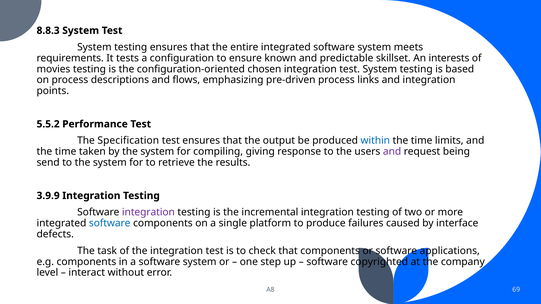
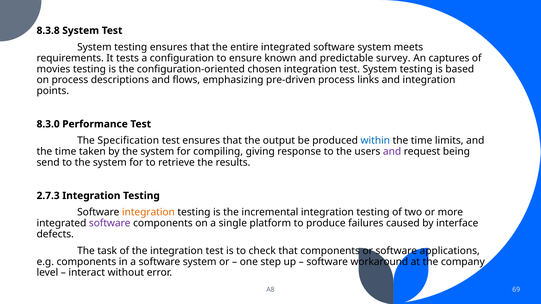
8.8.3: 8.8.3 -> 8.3.8 (48, 31)
skillset: skillset -> survey (393, 58)
interests: interests -> captures (449, 58)
5.5.2: 5.5.2 -> 8.3.0 (48, 124)
3.9.9: 3.9.9 -> 2.7.3 (48, 196)
integration colour: purple -> orange (148, 212)
software colour: blue -> purple (110, 223)
copyrighted: copyrighted -> workaround (379, 262)
